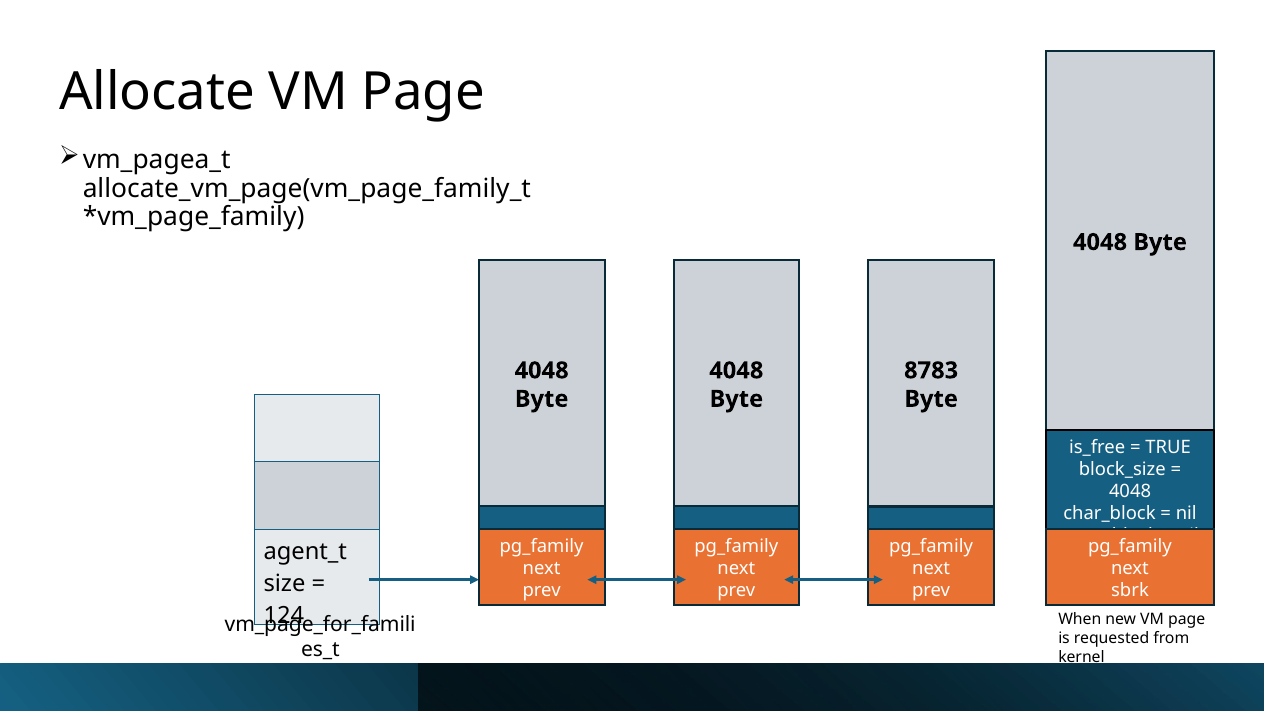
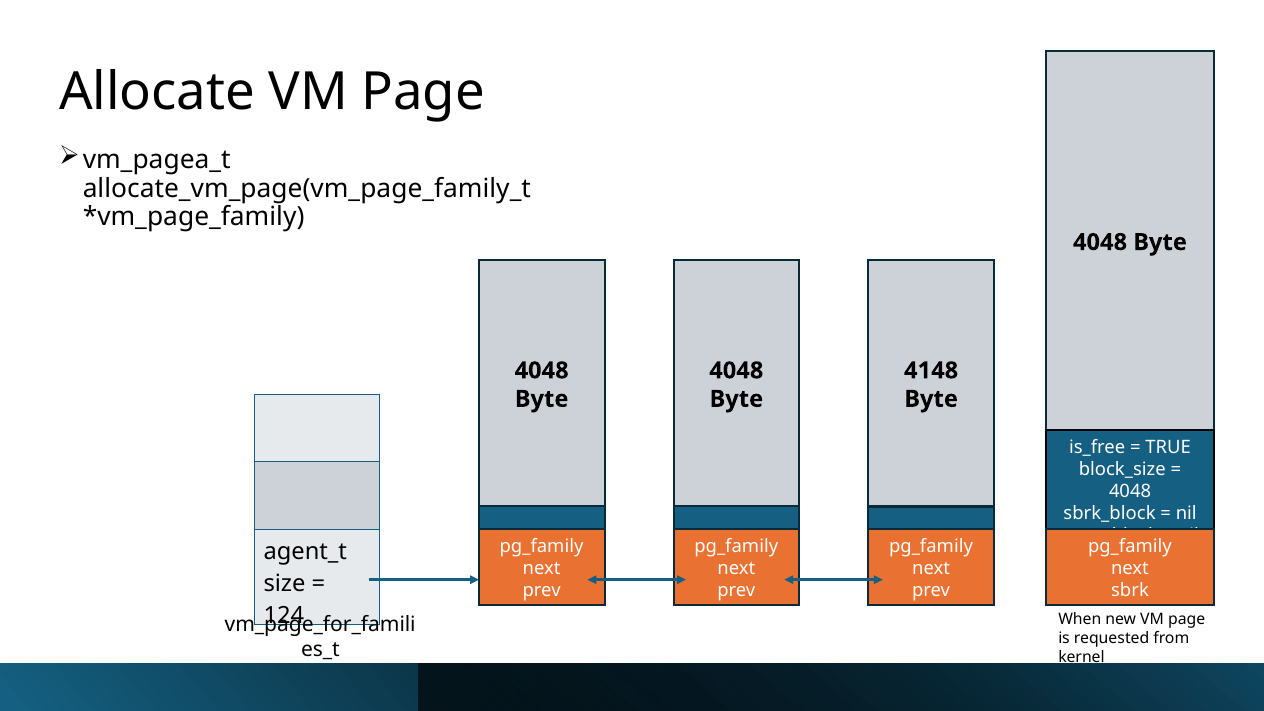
8783: 8783 -> 4148 (931, 371)
char_block: char_block -> sbrk_block (1109, 514)
